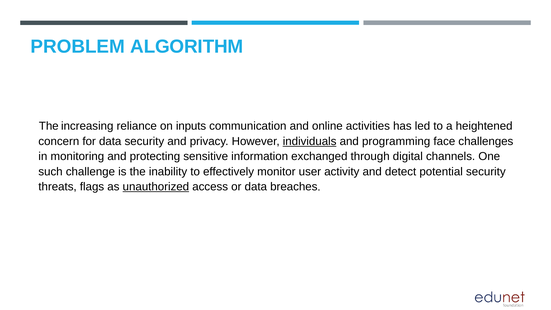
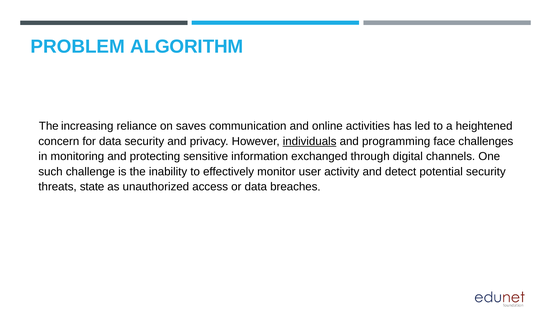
inputs: inputs -> saves (191, 126)
flags: flags -> state (92, 187)
unauthorized underline: present -> none (156, 187)
